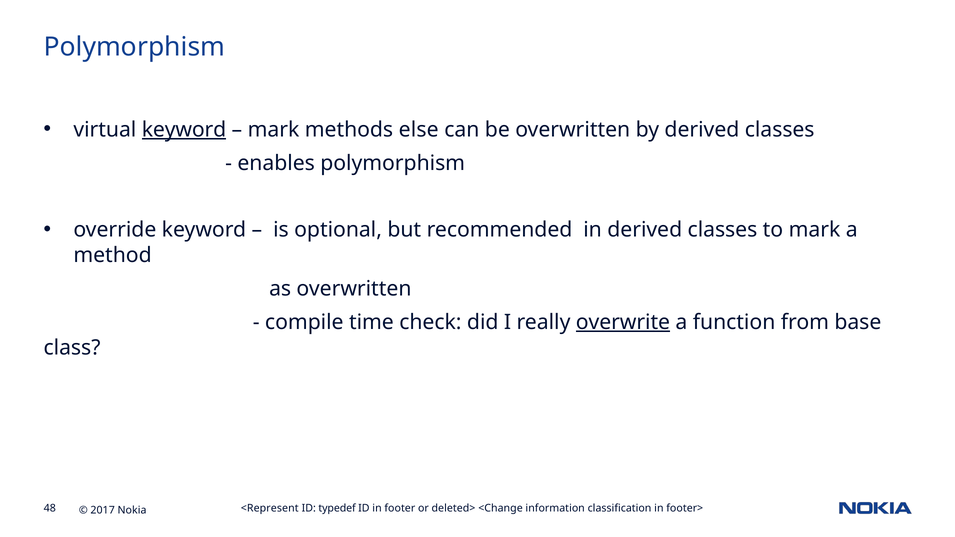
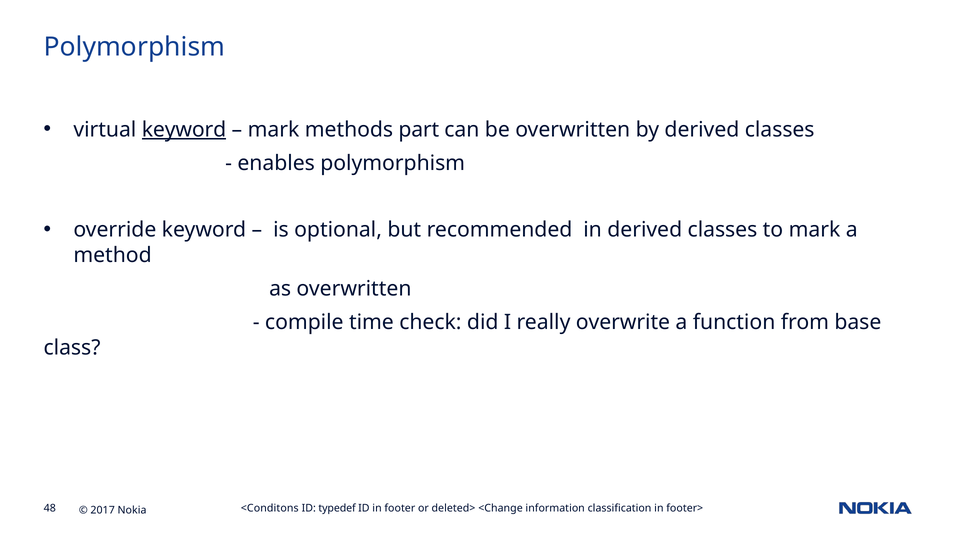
else: else -> part (419, 130)
overwrite underline: present -> none (623, 322)
<Represent: <Represent -> <Conditons (270, 508)
